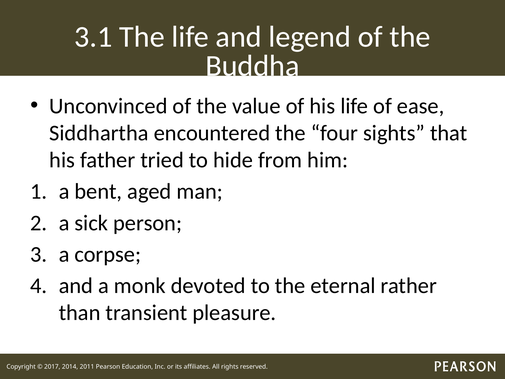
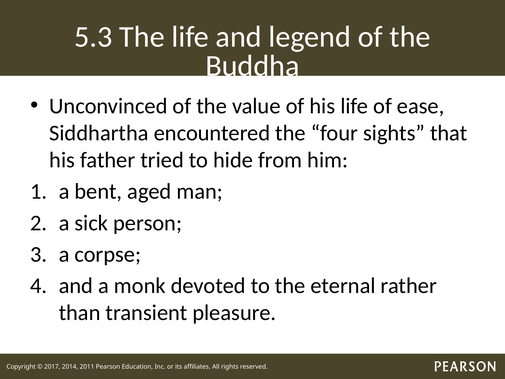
3.1: 3.1 -> 5.3 (93, 37)
